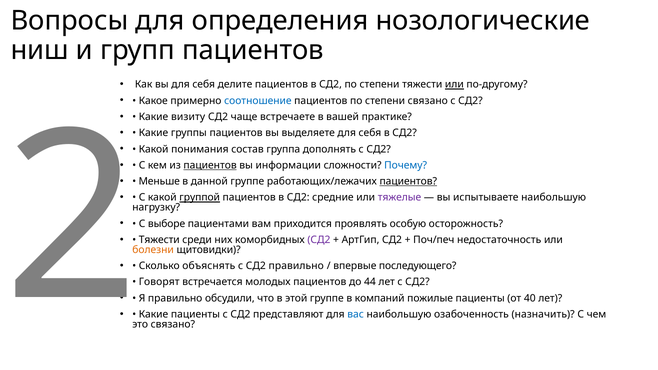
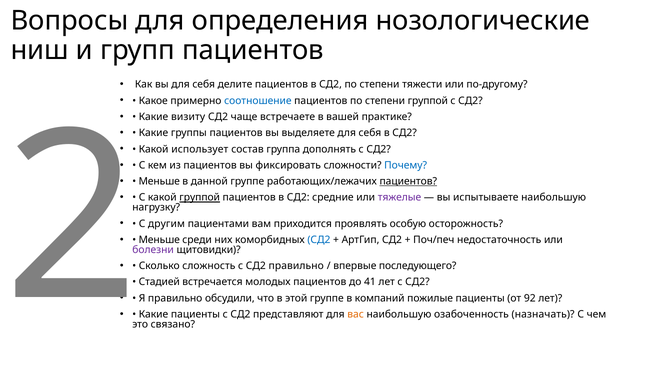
или underline: present -> none (454, 85)
степени связано: связано -> группой (428, 101)
понимания: понимания -> использует (200, 149)
пациентов underline: present -> none (210, 165)
информации: информации -> фиксировать (288, 165)
выборе: выборе -> другим (166, 224)
Тяжести: Тяжести -> Меньше (159, 240)
СД2 colour: purple -> blue (319, 240)
болезни colour: orange -> purple (153, 250)
объяснять: объяснять -> сложность (209, 266)
Говорят: Говорят -> Стадией (159, 282)
44: 44 -> 41 (370, 282)
40: 40 -> 92 (530, 298)
вас colour: blue -> orange (356, 314)
назначить: назначить -> назначать (543, 314)
